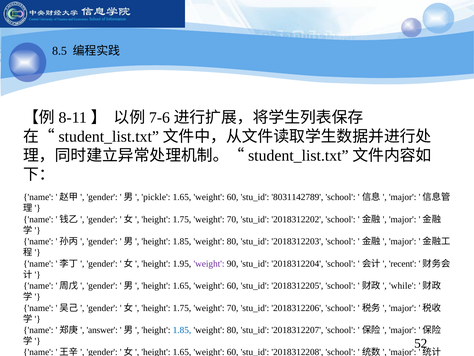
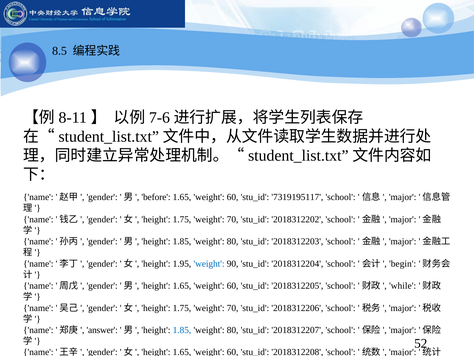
pickle: pickle -> before (156, 197)
8031142789: 8031142789 -> 7319195117 (297, 197)
weight colour: purple -> blue (209, 263)
recent: recent -> begin (403, 263)
